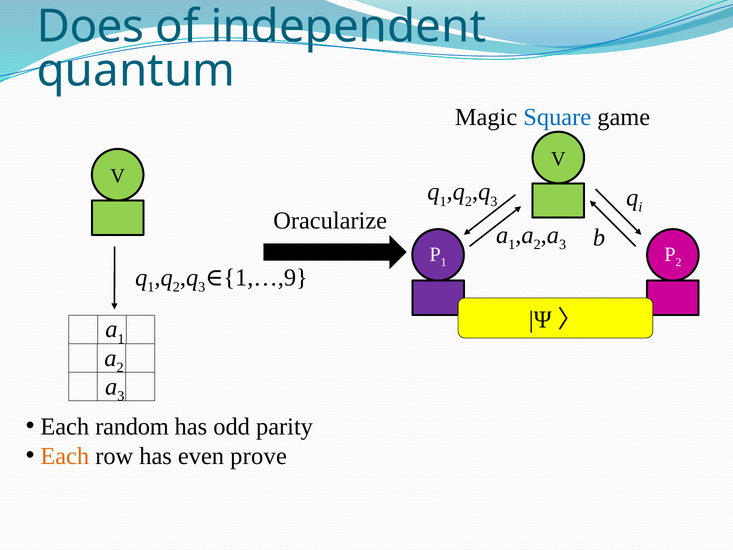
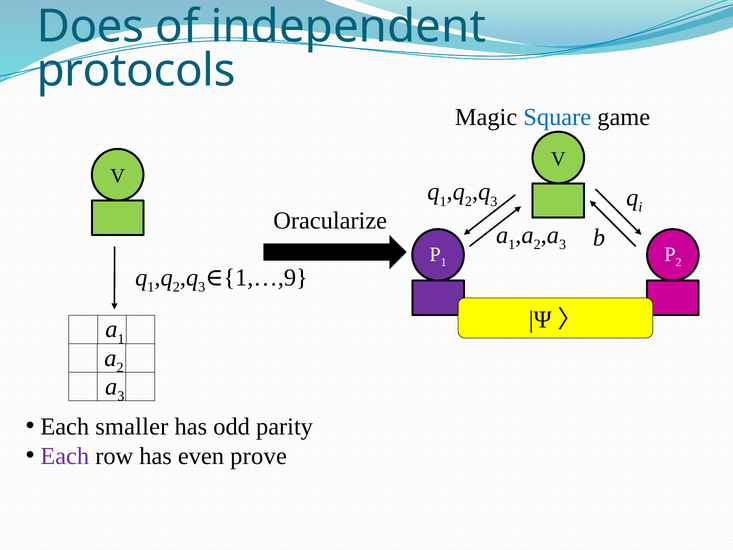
quantum: quantum -> protocols (136, 71)
random: random -> smaller (132, 427)
Each colour: orange -> purple (65, 456)
